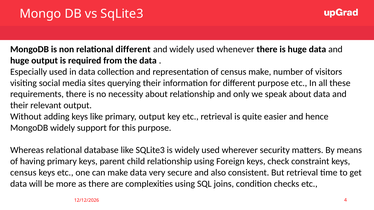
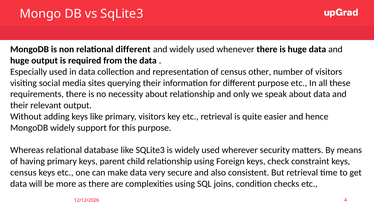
census make: make -> other (260, 72)
primary output: output -> visitors (152, 117)
